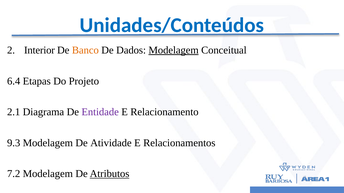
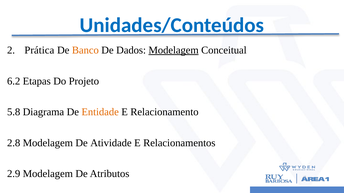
Interior: Interior -> Prática (39, 50)
6.4: 6.4 -> 6.2 (14, 81)
2.1: 2.1 -> 5.8 (14, 112)
Entidade colour: purple -> orange (100, 112)
9.3: 9.3 -> 2.8 (14, 143)
7.2: 7.2 -> 2.9 (14, 174)
Atributos underline: present -> none (110, 174)
